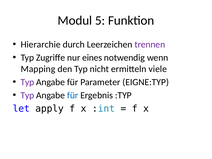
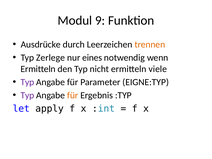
5: 5 -> 9 (100, 21)
Hierarchie: Hierarchie -> Ausdrücke (41, 44)
trennen colour: purple -> orange (150, 44)
Zugriffe: Zugriffe -> Zerlege (51, 58)
Mapping: Mapping -> Ermitteln (38, 69)
für colour: blue -> orange (73, 95)
